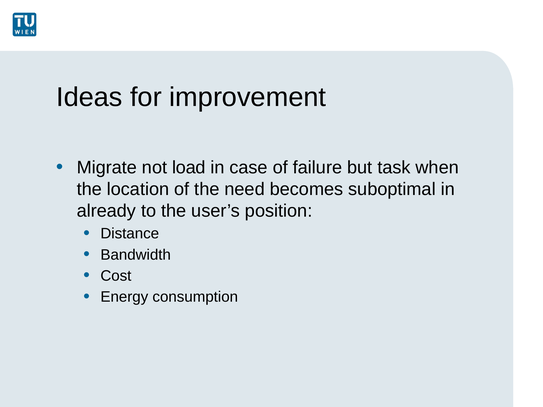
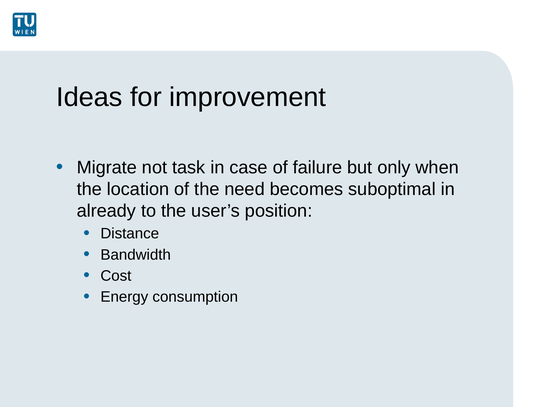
load: load -> task (189, 168)
task: task -> only (394, 168)
